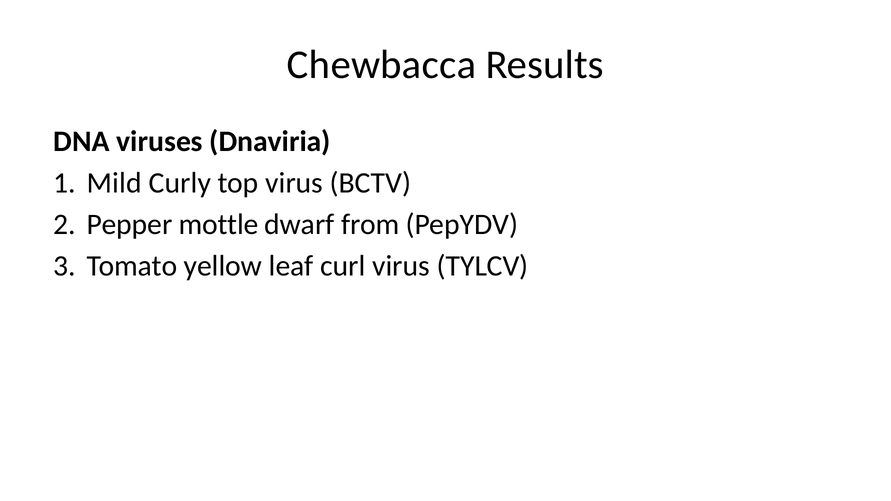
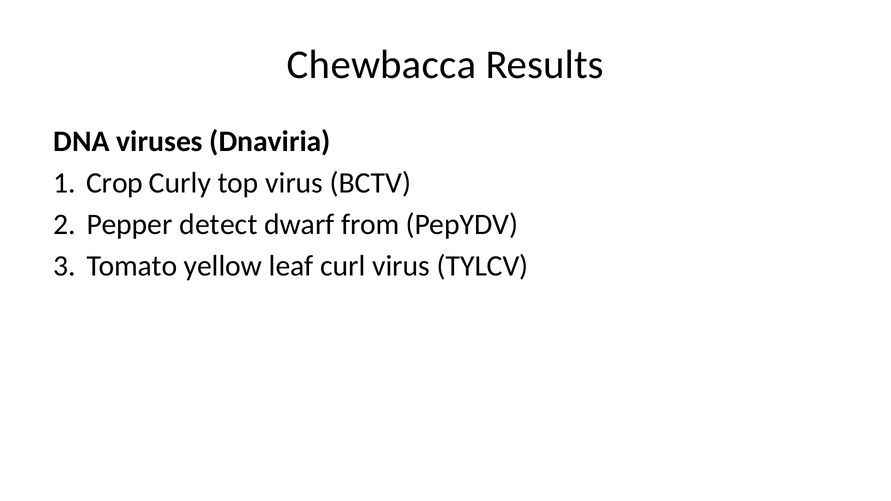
Mild: Mild -> Crop (115, 183)
mottle: mottle -> detect (218, 224)
